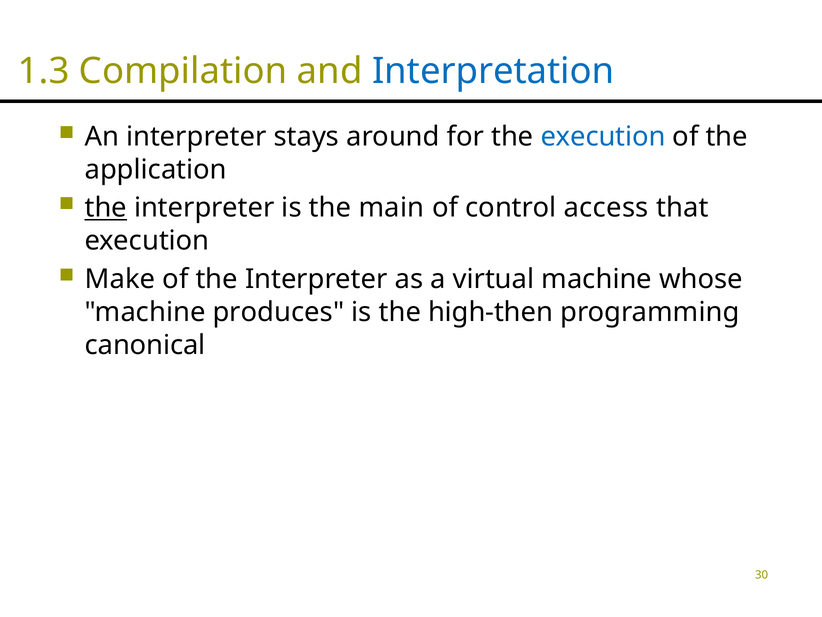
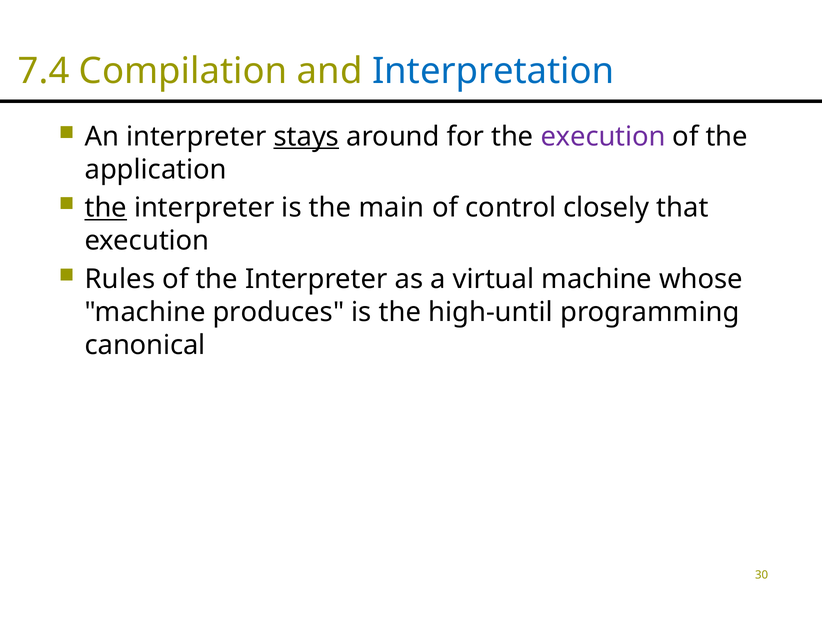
1.3: 1.3 -> 7.4 (44, 71)
stays underline: none -> present (306, 136)
execution colour: blue -> purple (603, 136)
access: access -> closely (606, 208)
Make: Make -> Rules (120, 279)
high-then: high-then -> high-until (491, 312)
